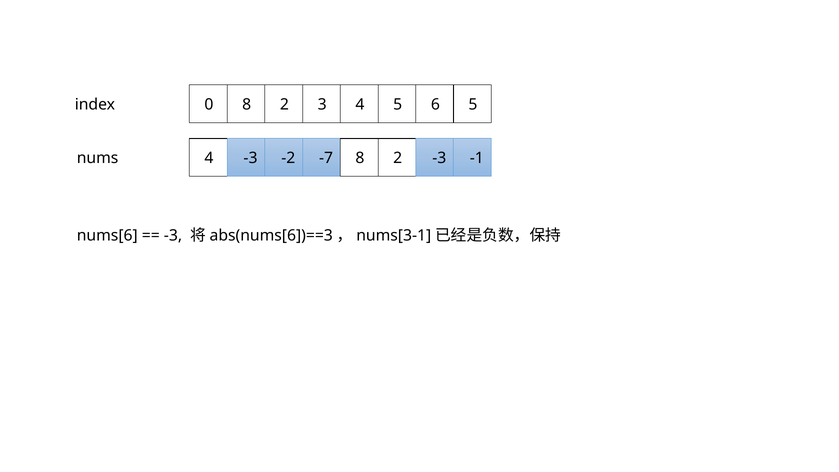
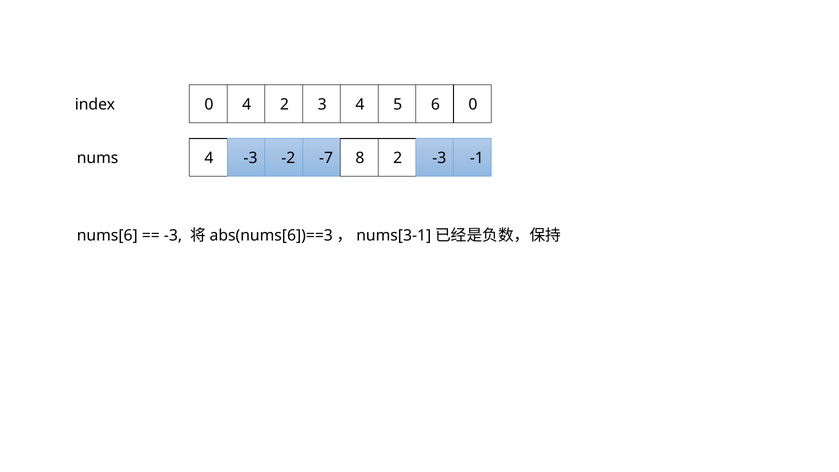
0 8: 8 -> 4 (247, 105)
6 5: 5 -> 0 (473, 105)
